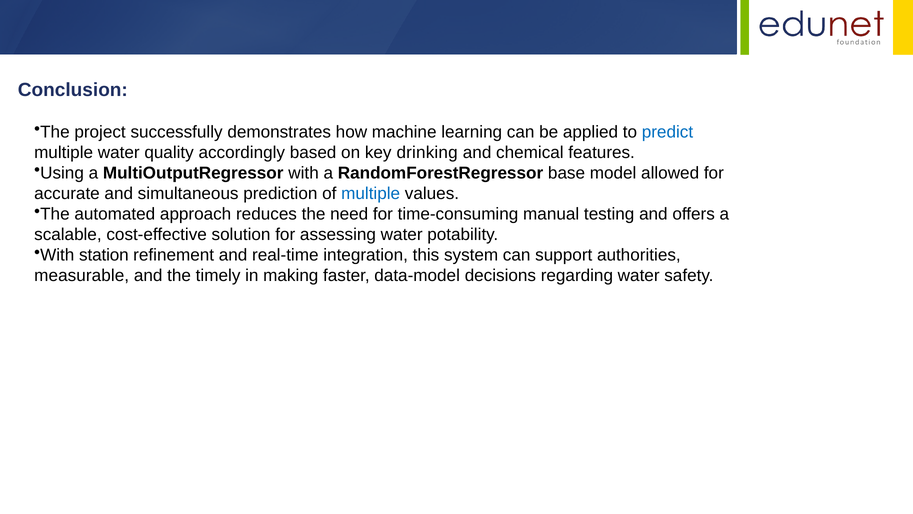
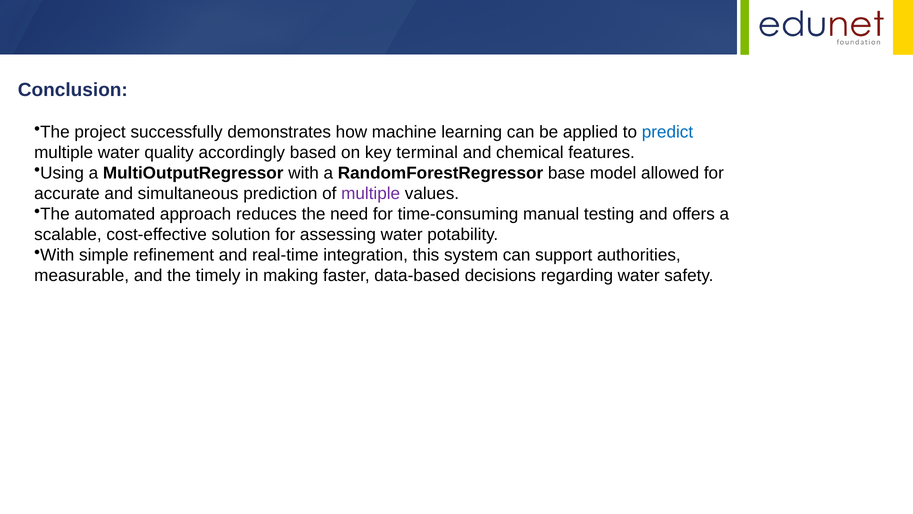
drinking: drinking -> terminal (427, 152)
multiple colour: blue -> purple (371, 193)
station: station -> simple (104, 255)
data-model: data-model -> data-based (417, 276)
